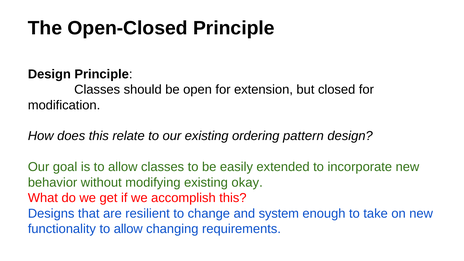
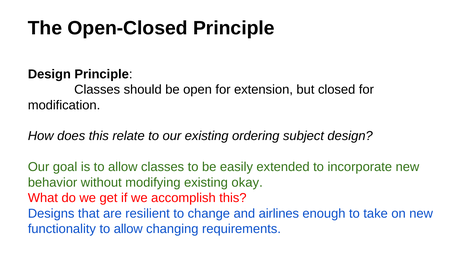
pattern: pattern -> subject (303, 136)
system: system -> airlines (279, 213)
